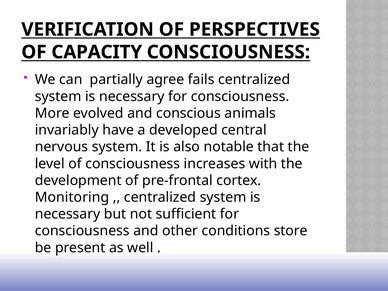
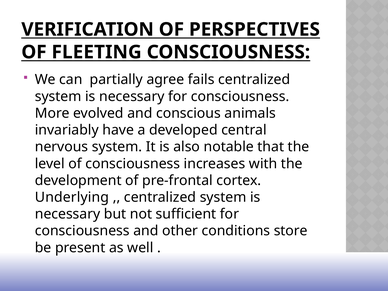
CAPACITY: CAPACITY -> FLEETING (97, 52)
Monitoring: Monitoring -> Underlying (72, 197)
